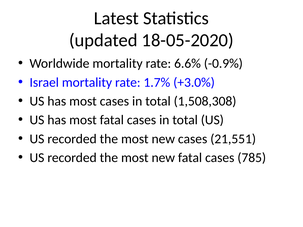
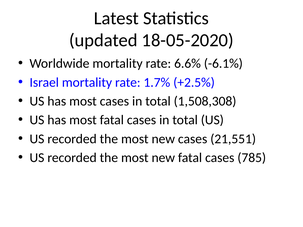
-0.9%: -0.9% -> -6.1% (223, 64)
+3.0%: +3.0% -> +2.5% (194, 82)
